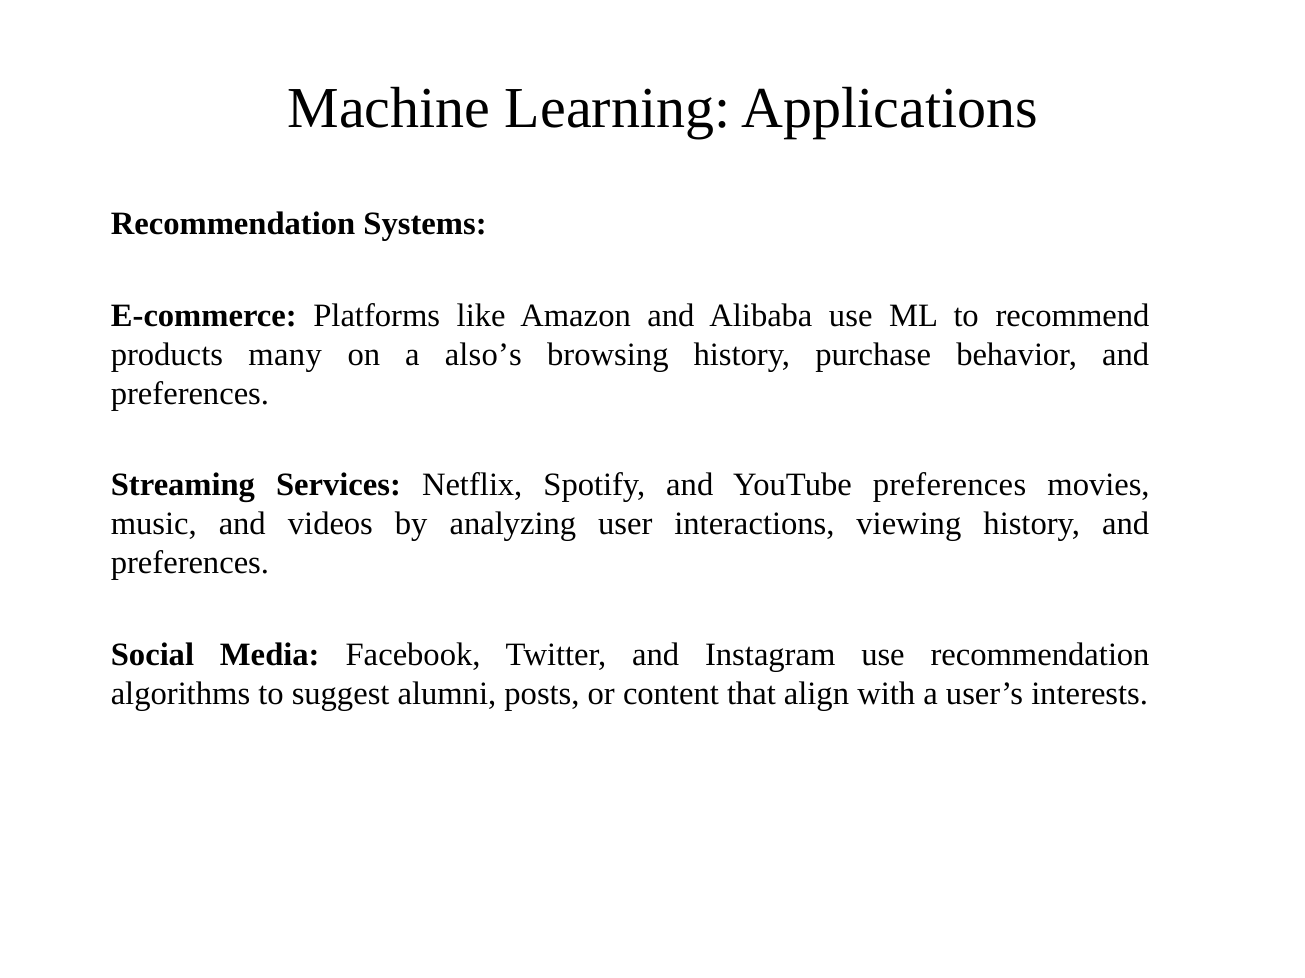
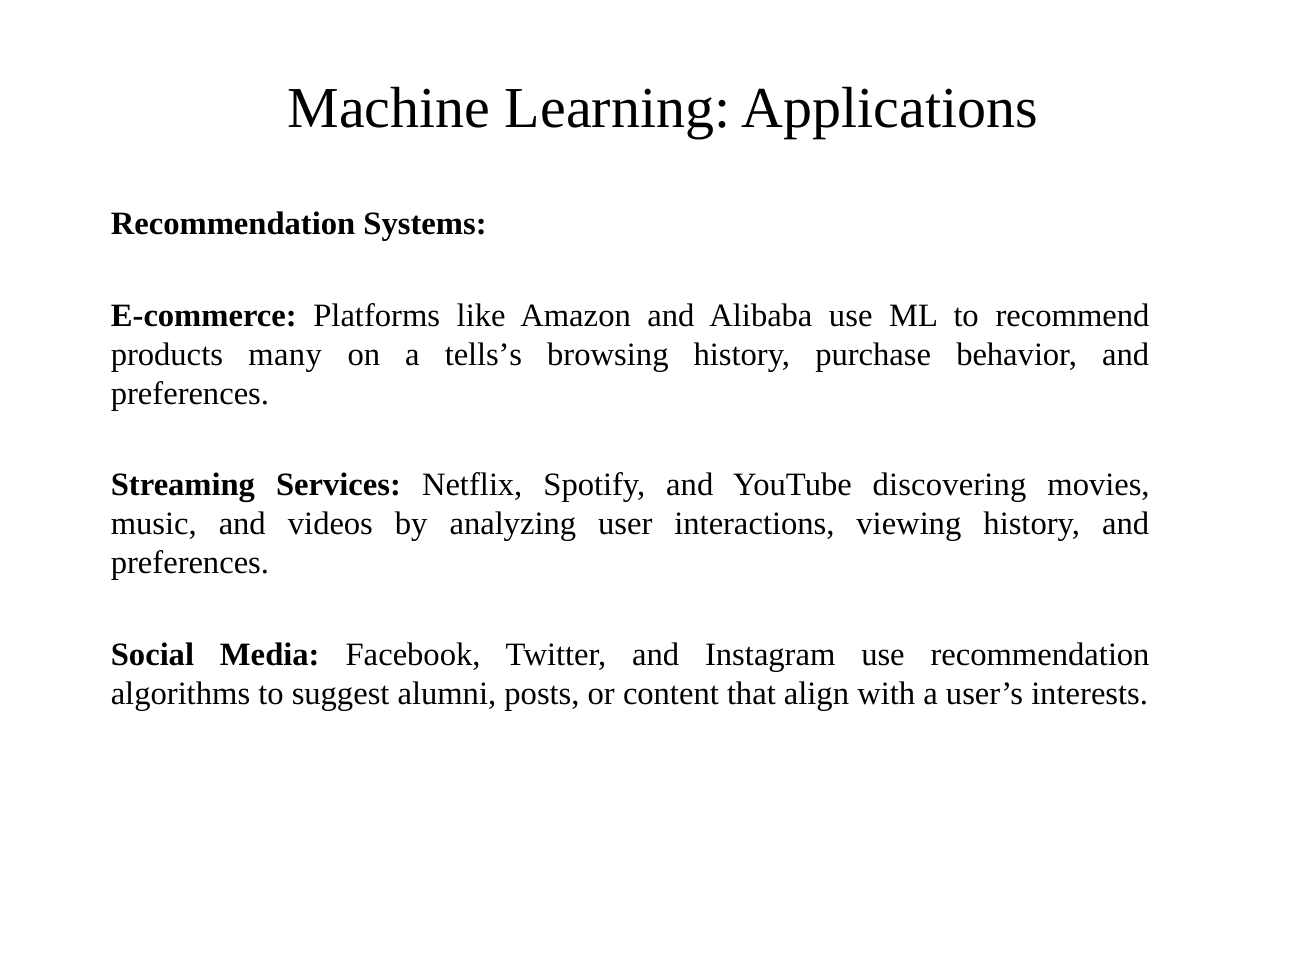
also’s: also’s -> tells’s (483, 355)
YouTube preferences: preferences -> discovering (950, 485)
